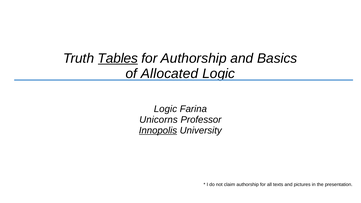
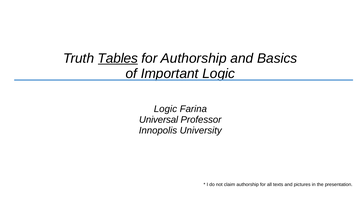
Allocated: Allocated -> Important (170, 74)
Unicorns: Unicorns -> Universal (159, 120)
Innopolis underline: present -> none (158, 130)
